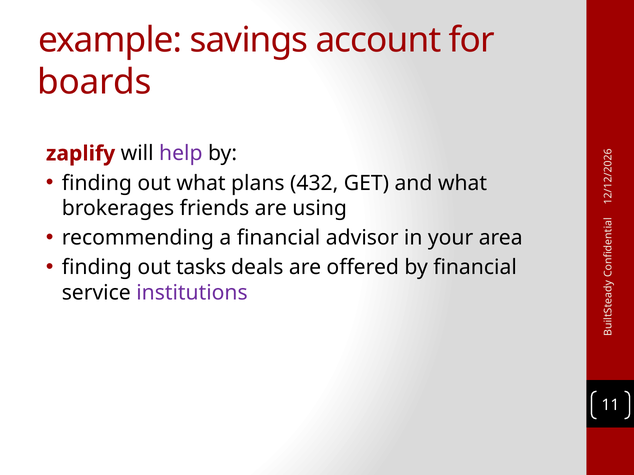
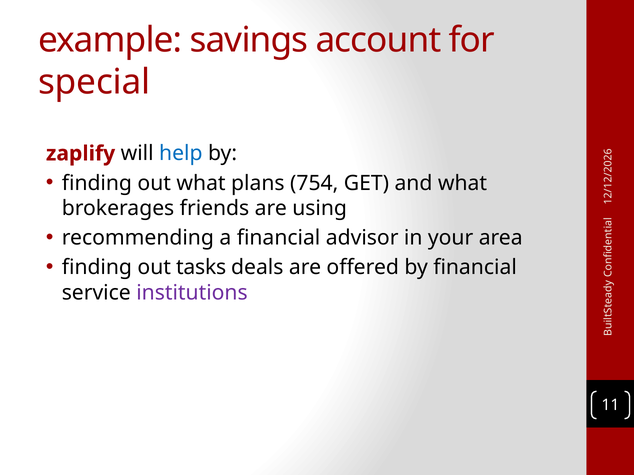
boards: boards -> special (94, 82)
help colour: purple -> blue (181, 154)
432: 432 -> 754 (314, 183)
